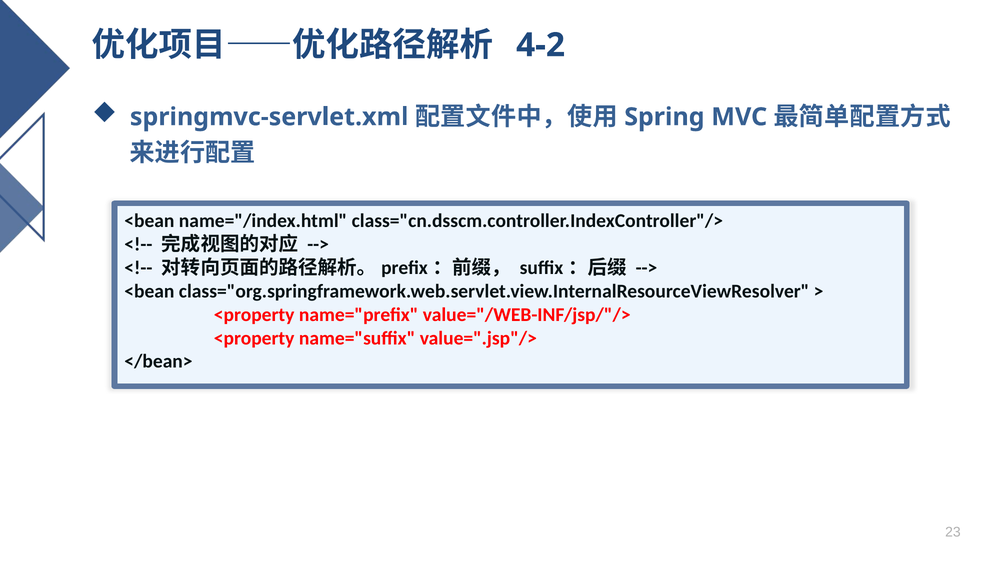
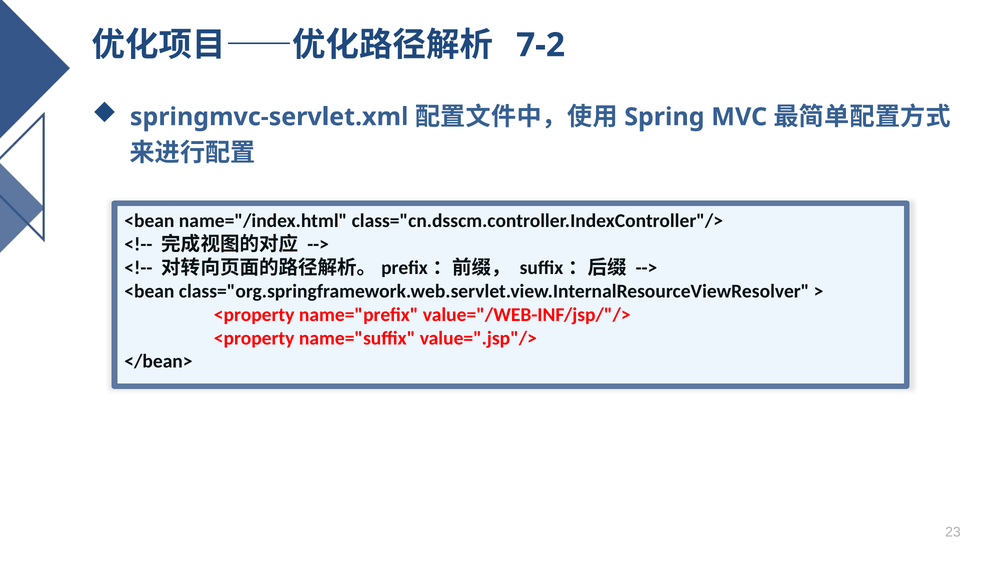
4-2: 4-2 -> 7-2 (541, 45)
